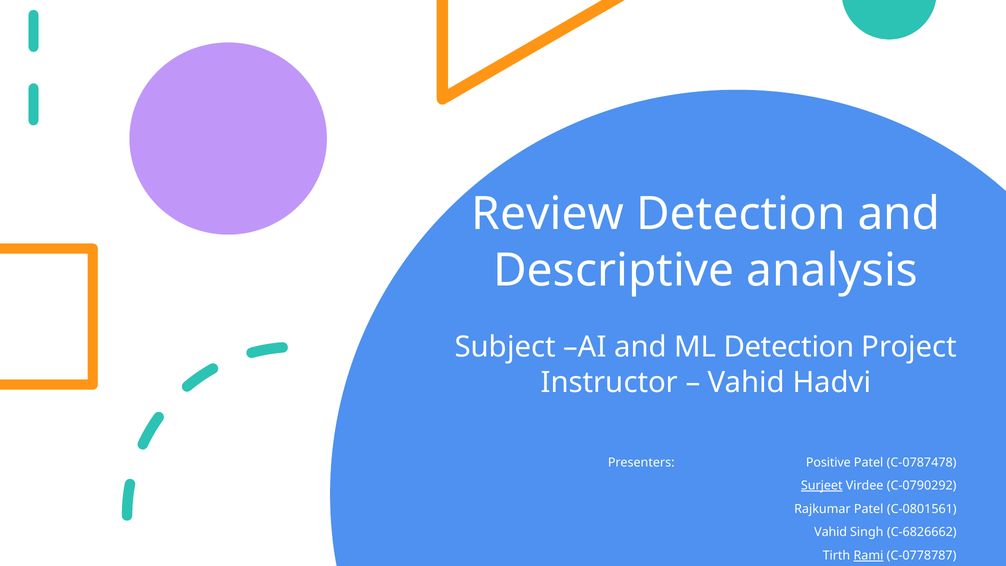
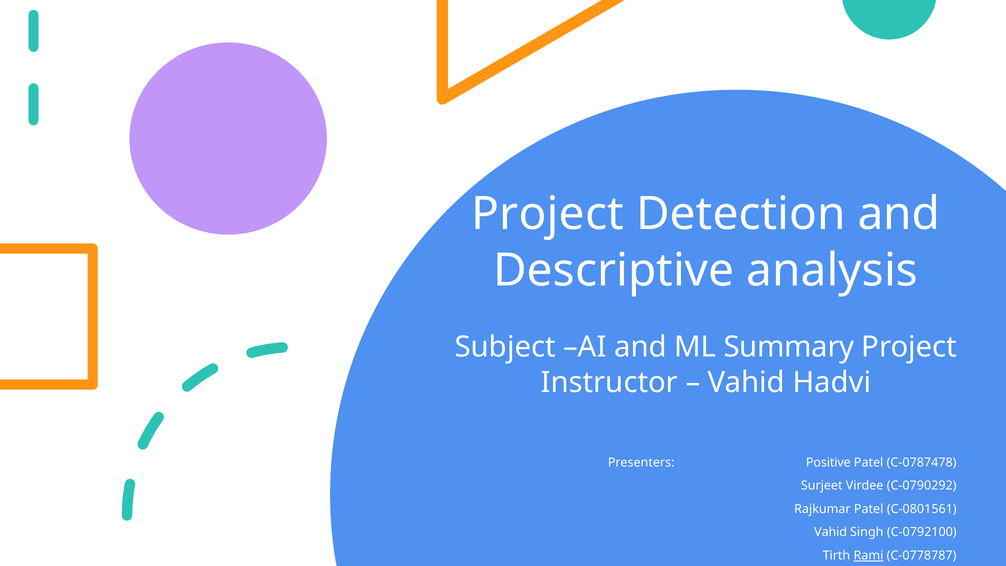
Review: Review -> Project (548, 214)
ML Detection: Detection -> Summary (789, 347)
Surjeet underline: present -> none (822, 486)
C-6826662: C-6826662 -> C-0792100 (922, 532)
